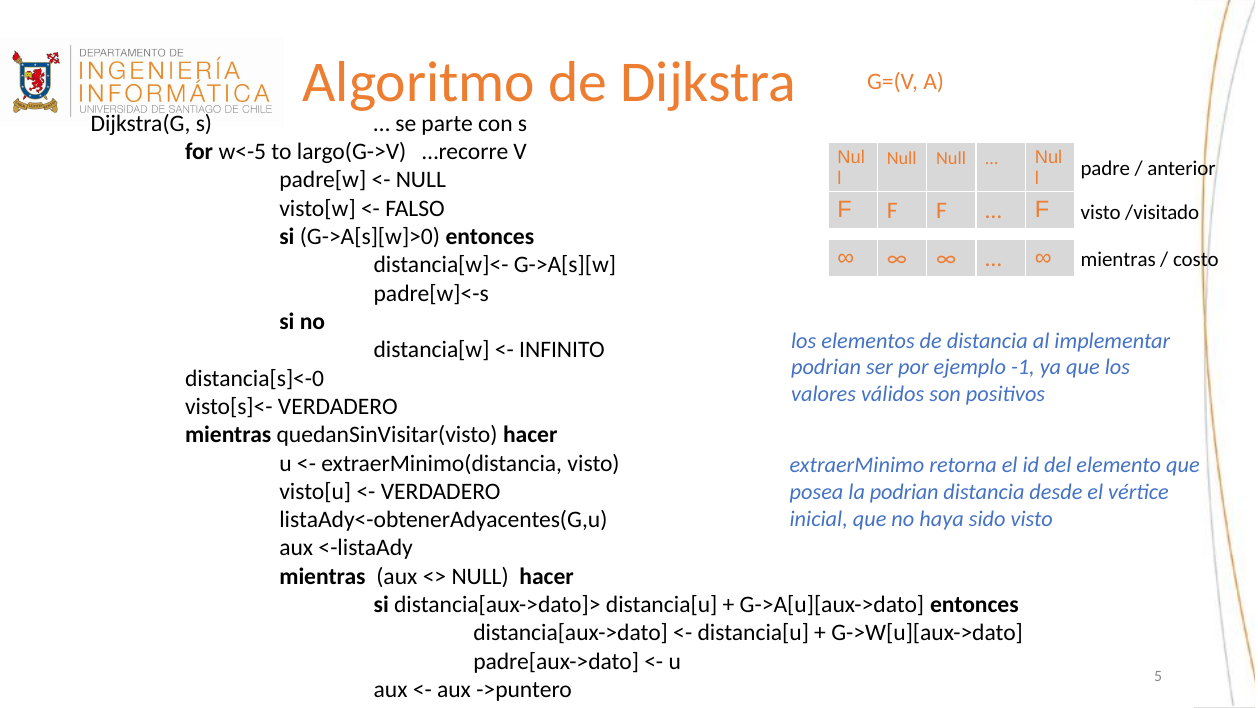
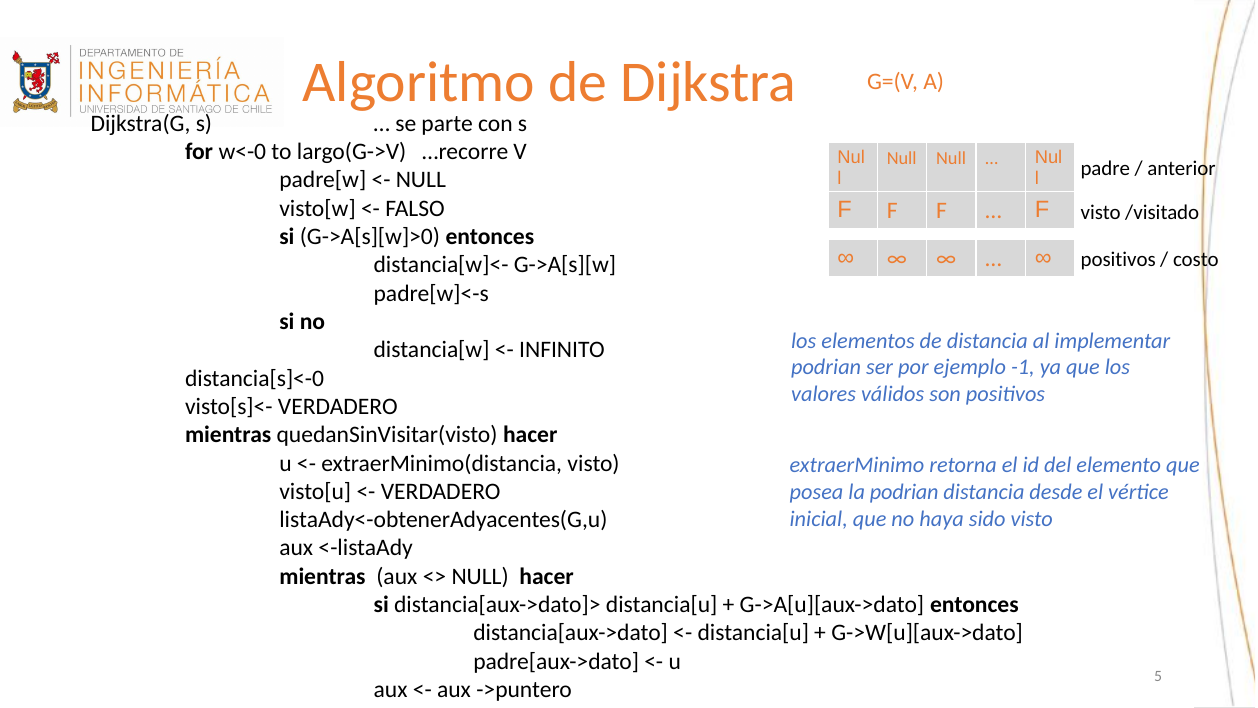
w<-5: w<-5 -> w<-0 (242, 152)
mientras: mientras -> positivos (1118, 260)
